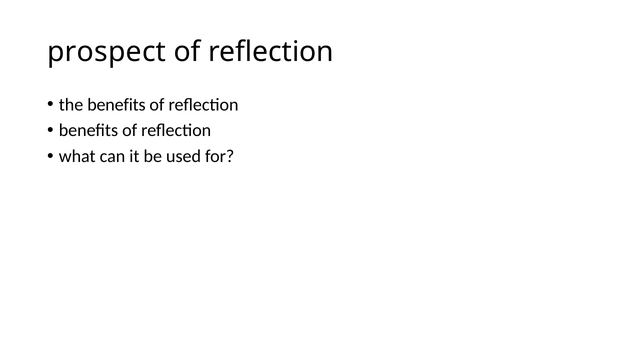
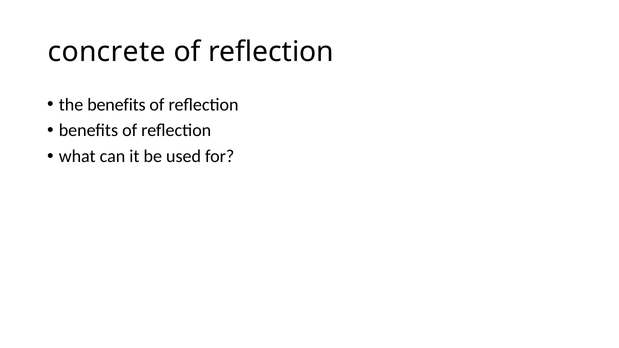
prospect: prospect -> concrete (107, 52)
